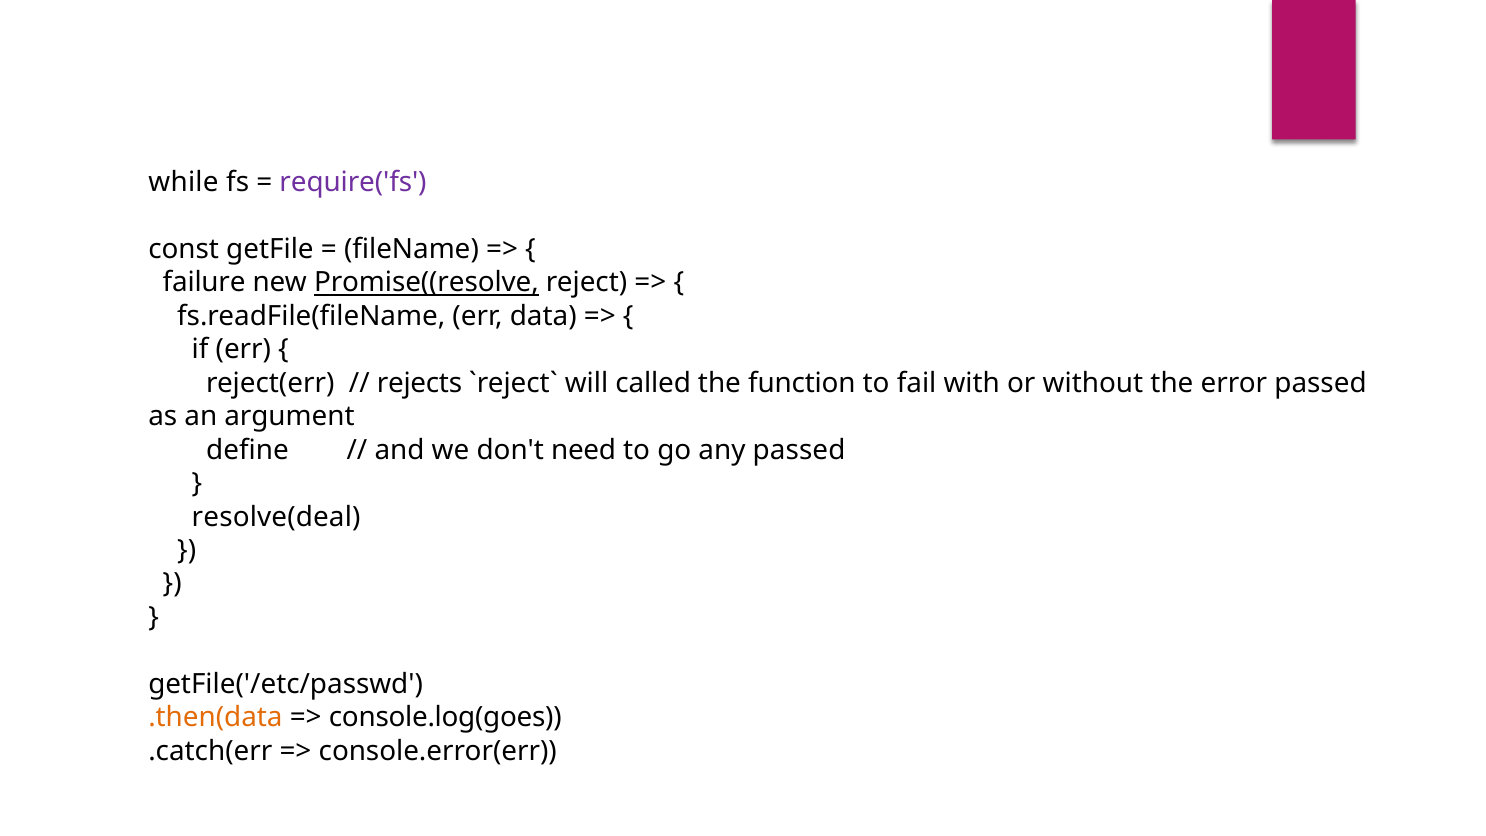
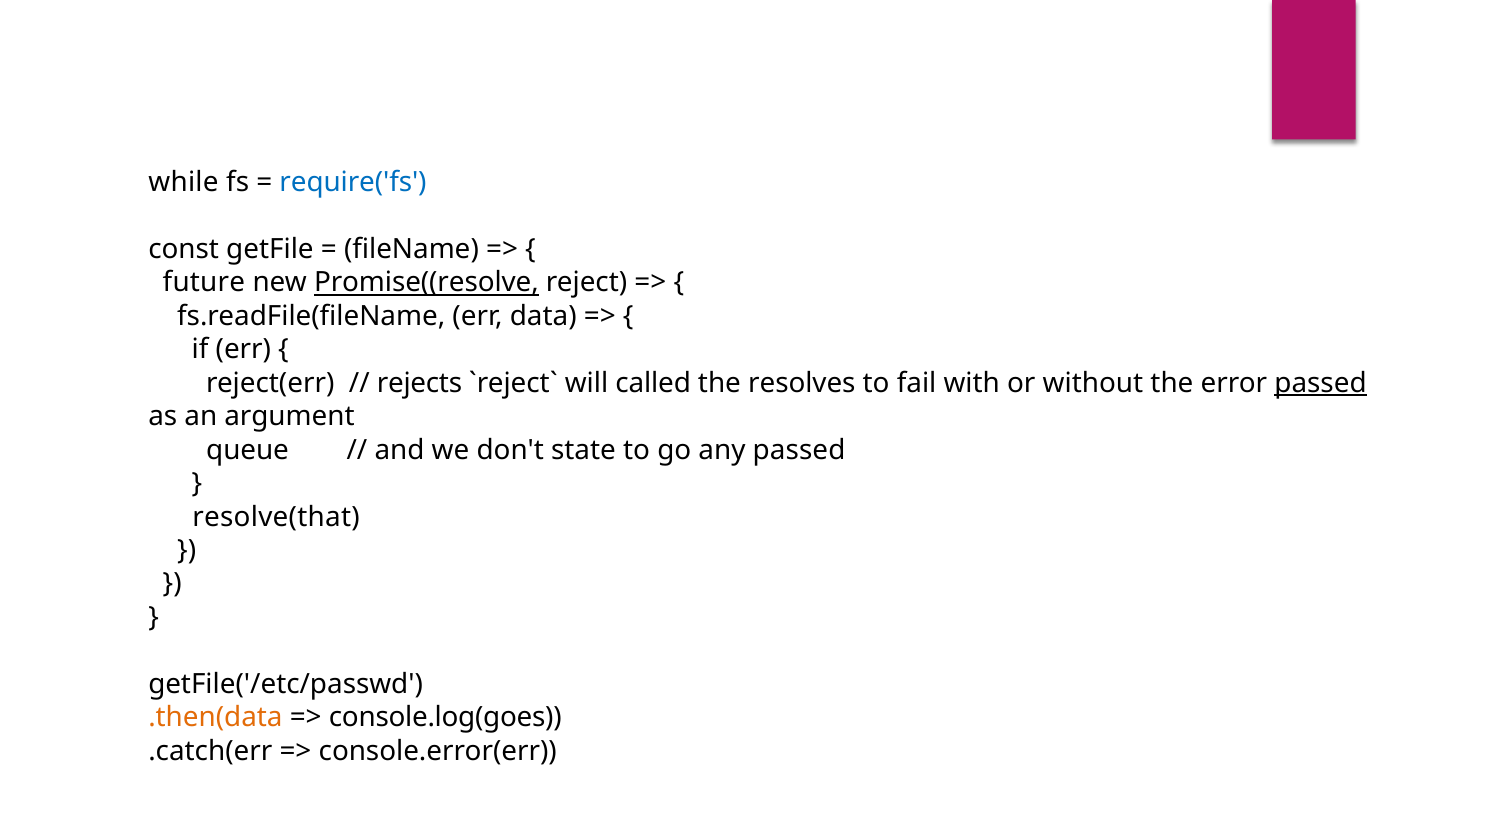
require('fs colour: purple -> blue (353, 182)
failure: failure -> future (204, 283)
function: function -> resolves (802, 383)
passed underline: none -> present (1321, 383)
define: define -> queue (248, 450)
need: need -> state (583, 450)
resolve(deal: resolve(deal -> resolve(that (276, 517)
